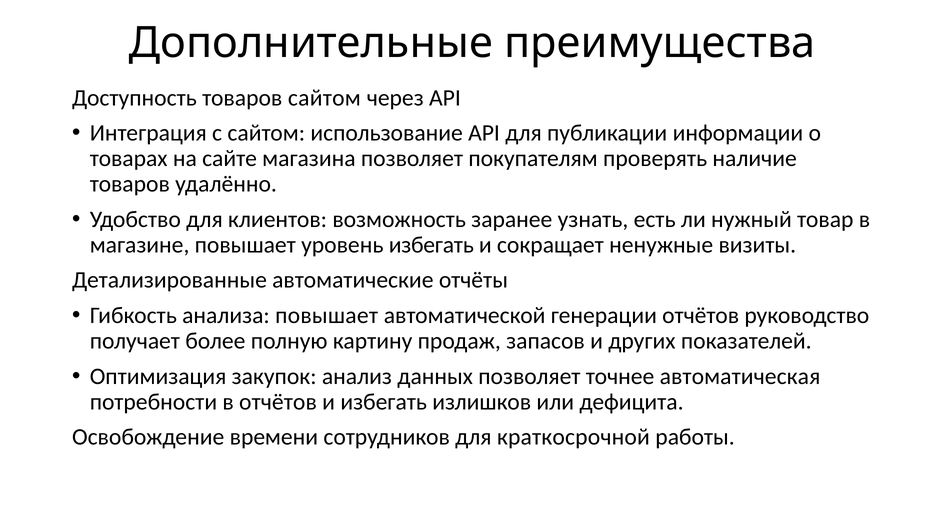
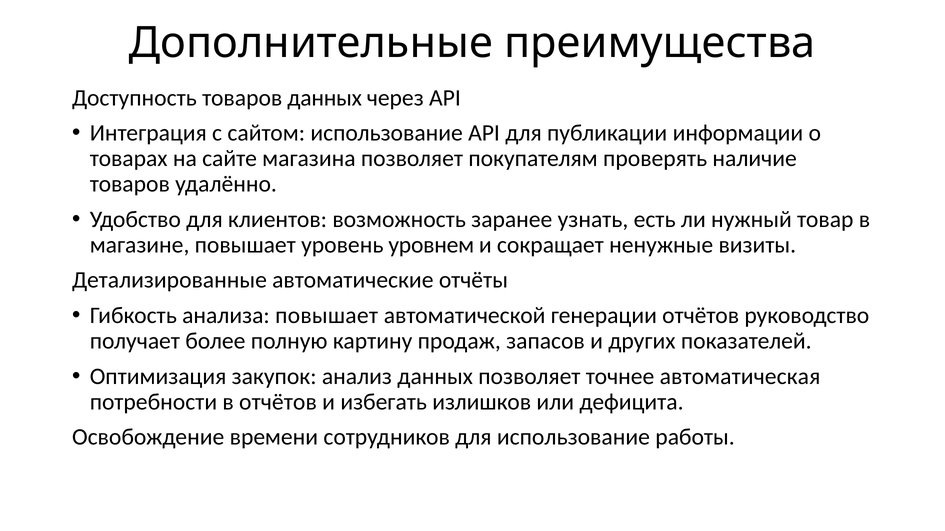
товаров сайтом: сайтом -> данных (325, 98)
уровень избегать: избегать -> уровнем (431, 245)
для краткосрочной: краткосрочной -> использование (573, 438)
